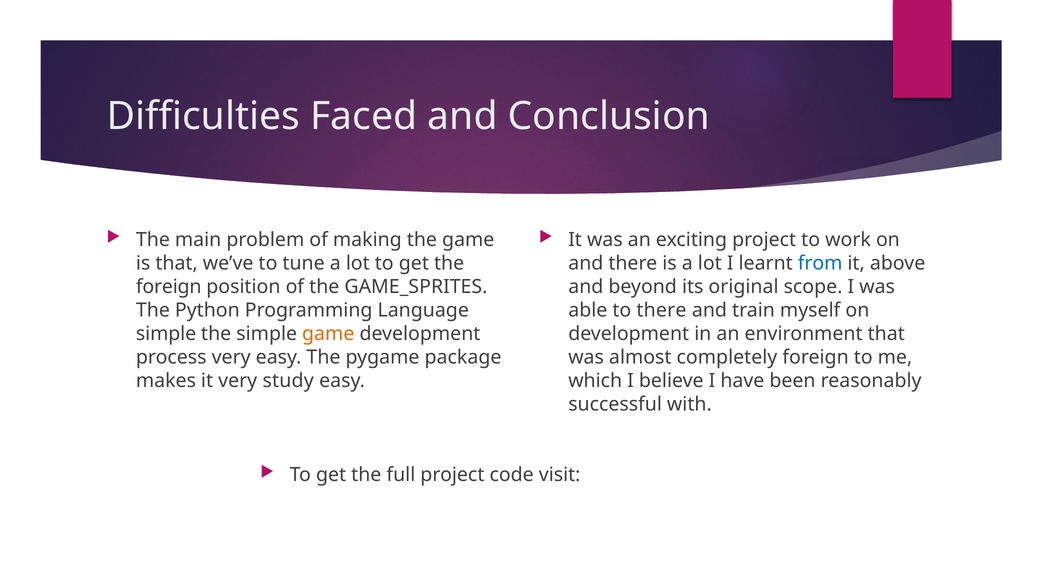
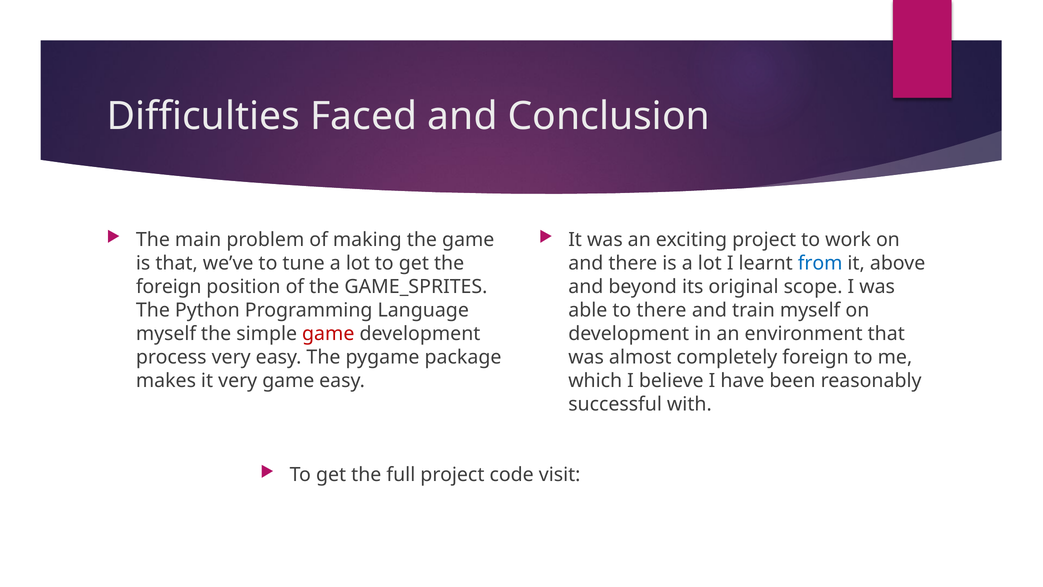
simple: simple -> myself (166, 334)
game colour: orange -> red (328, 334)
very study: study -> game (288, 381)
